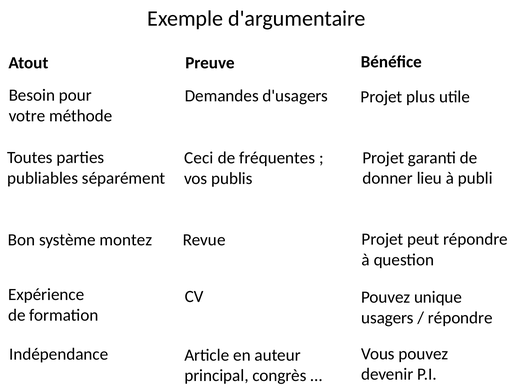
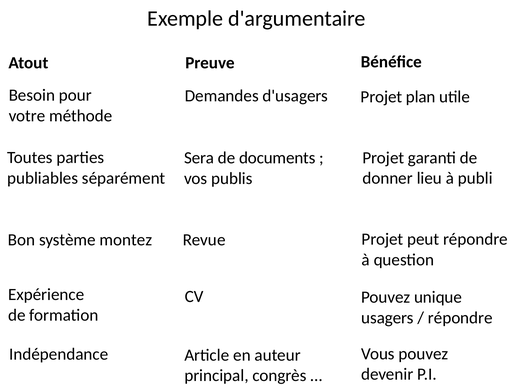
plus: plus -> plan (421, 97)
Ceci: Ceci -> Sera (199, 158)
fréquentes: fréquentes -> documents (277, 158)
